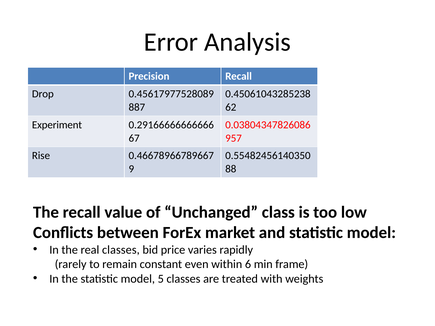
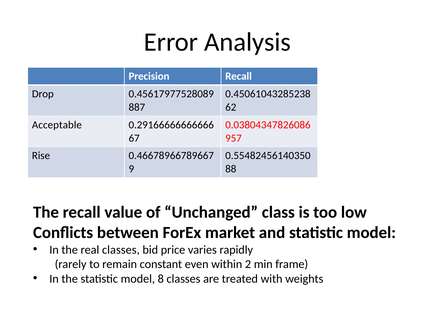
Experiment: Experiment -> Acceptable (57, 125)
6: 6 -> 2 (248, 264)
5: 5 -> 8 (161, 279)
